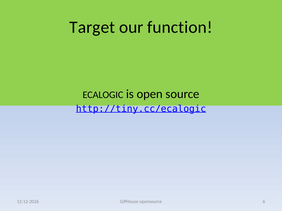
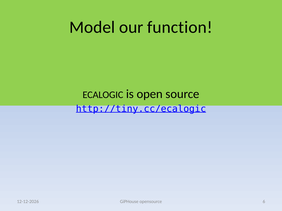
Target: Target -> Model (92, 27)
